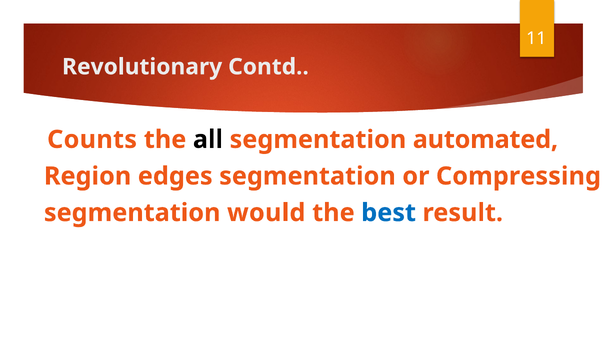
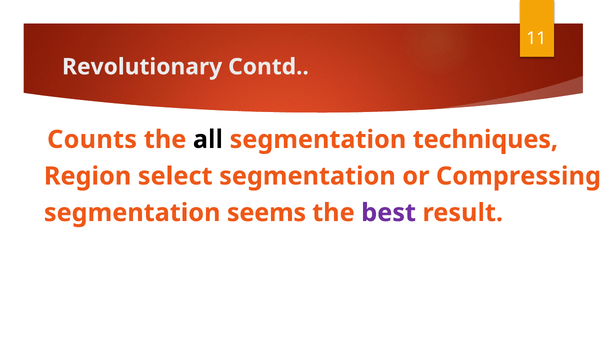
automated: automated -> techniques (485, 140)
edges: edges -> select (175, 176)
would: would -> seems (267, 213)
best colour: blue -> purple (389, 213)
